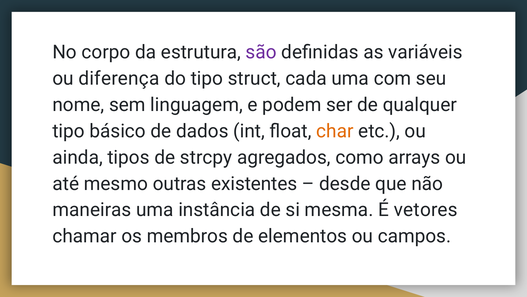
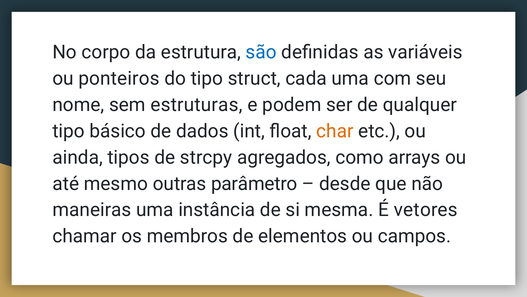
são colour: purple -> blue (261, 52)
diferença: diferença -> ponteiros (119, 78)
linguagem: linguagem -> estruturas (196, 105)
existentes: existentes -> parâmetro (254, 183)
